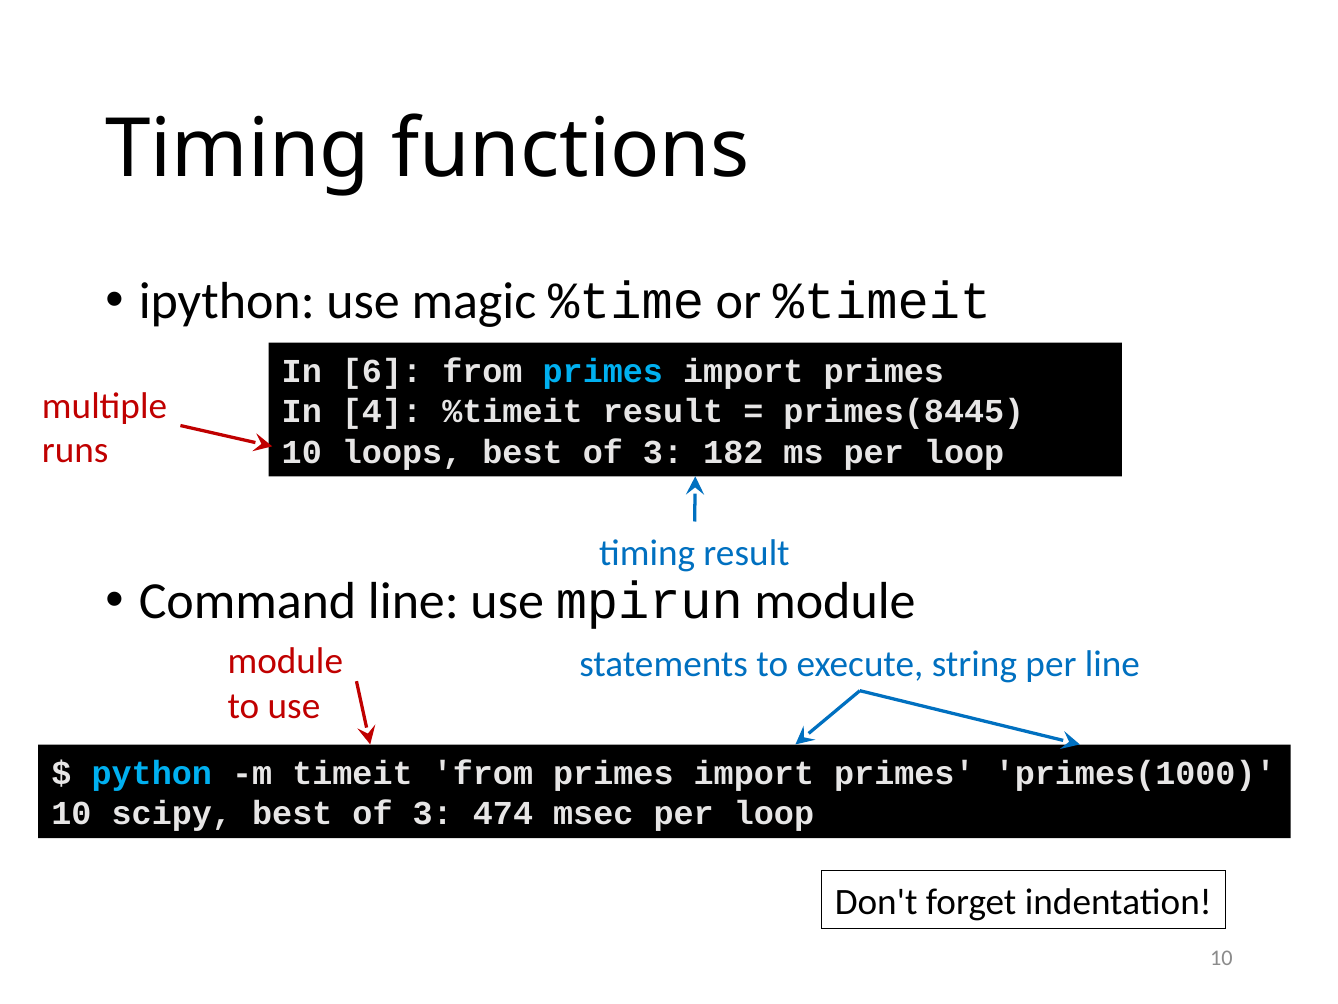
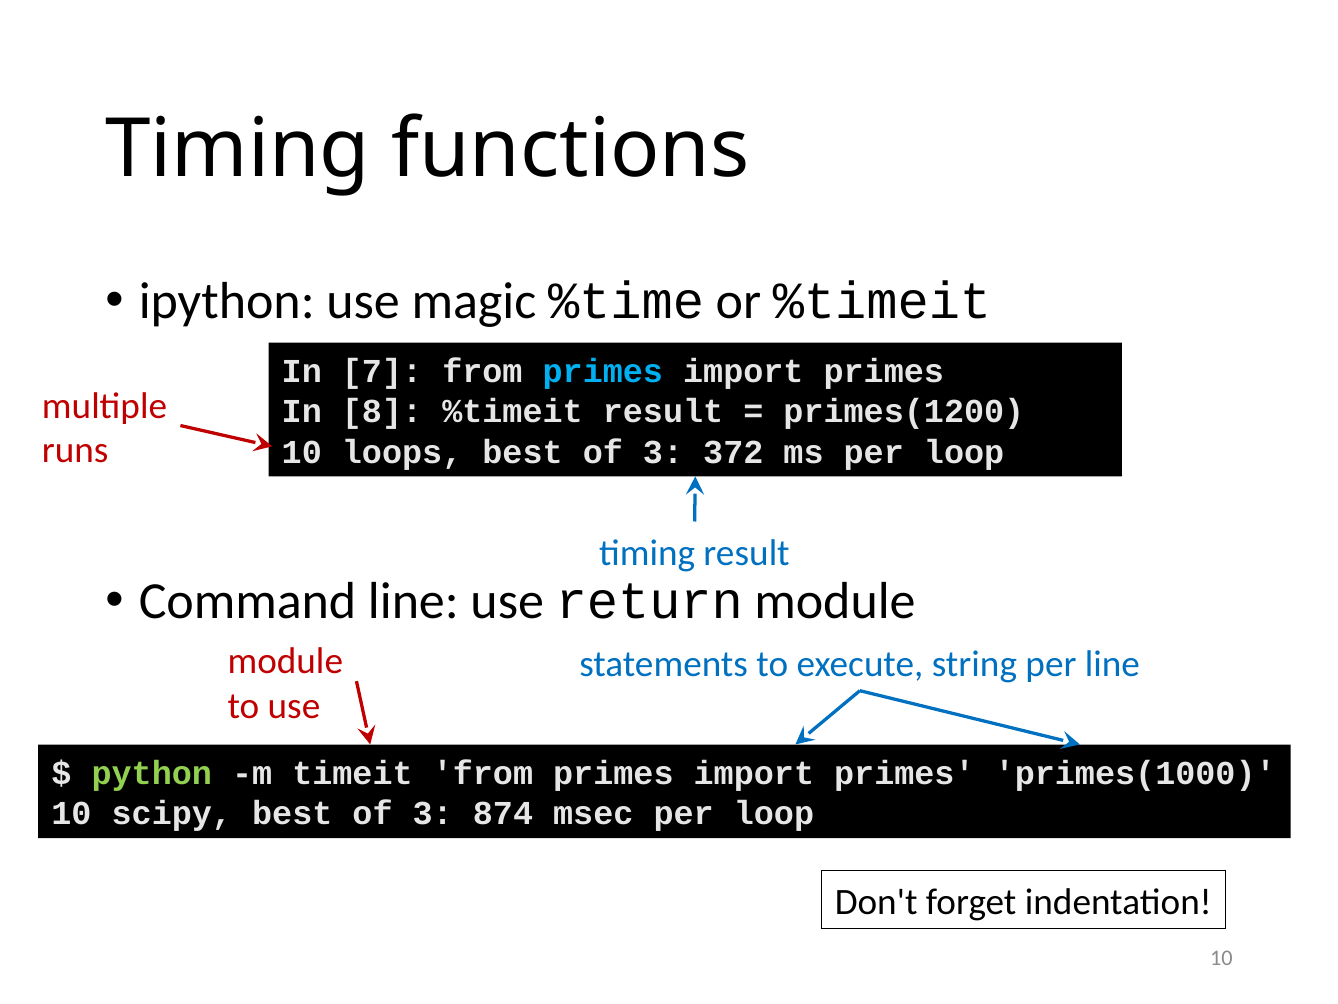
6: 6 -> 7 (382, 372)
4: 4 -> 8 (382, 412)
primes(8445: primes(8445 -> primes(1200 (904, 412)
182: 182 -> 372 (733, 452)
mpirun: mpirun -> return (649, 601)
python colour: light blue -> light green (152, 773)
474: 474 -> 874 (503, 813)
